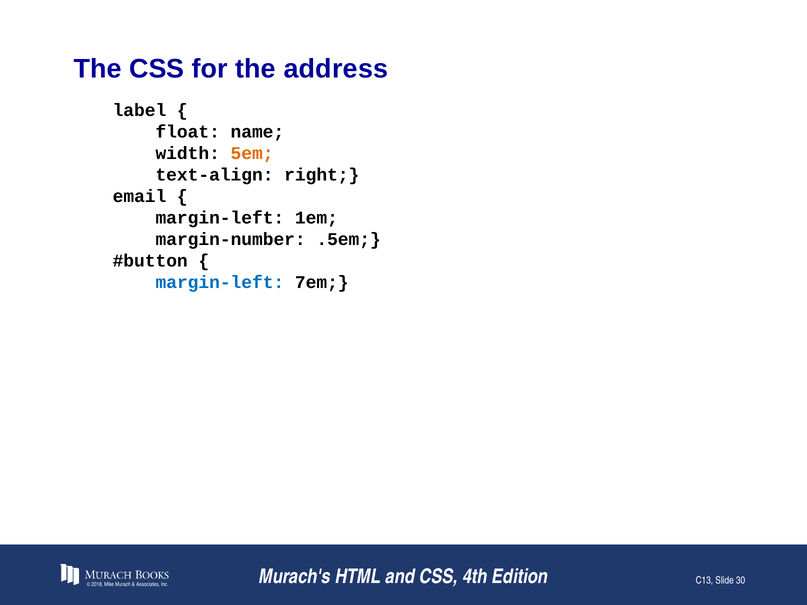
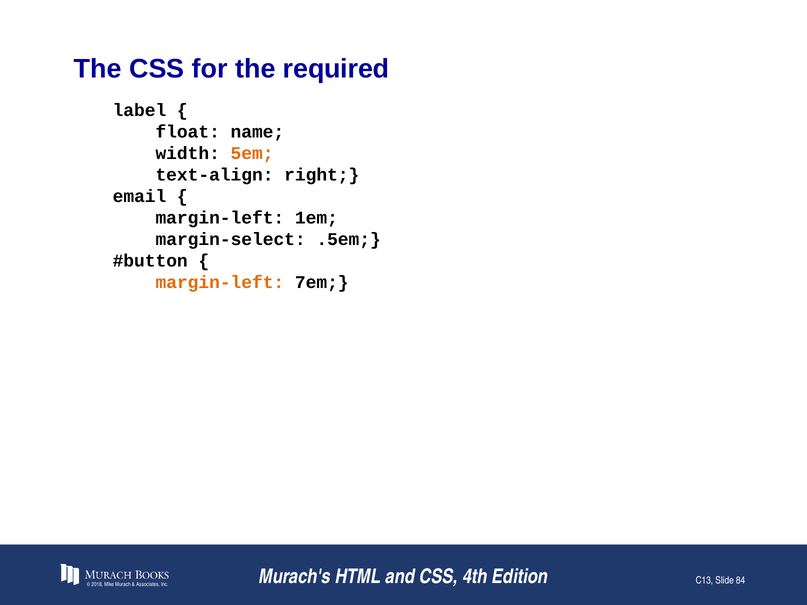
address: address -> required (336, 69)
margin-number: margin-number -> margin-select (231, 239)
margin-left colour: blue -> orange (220, 282)
30: 30 -> 84 (741, 581)
